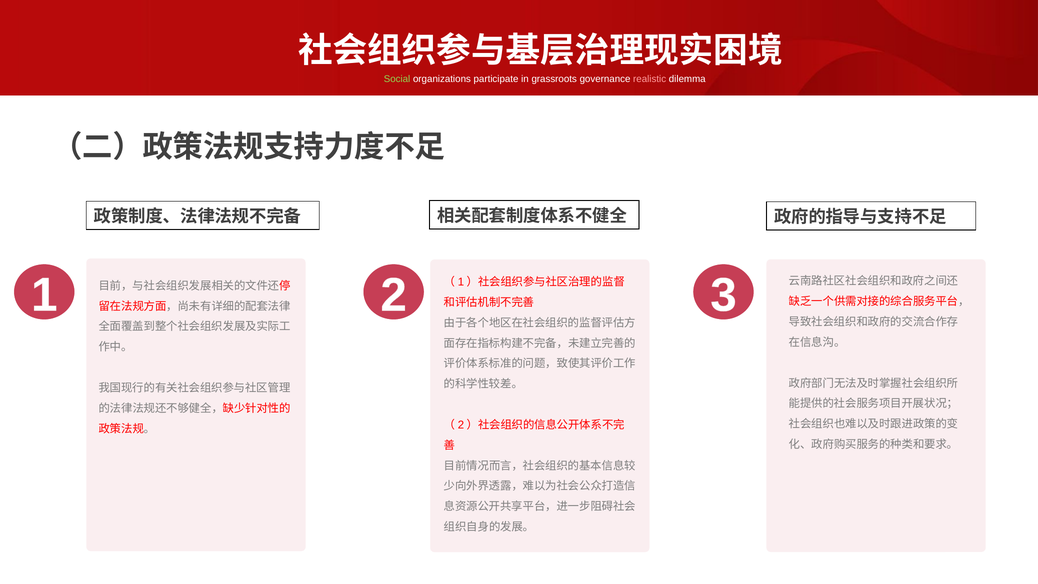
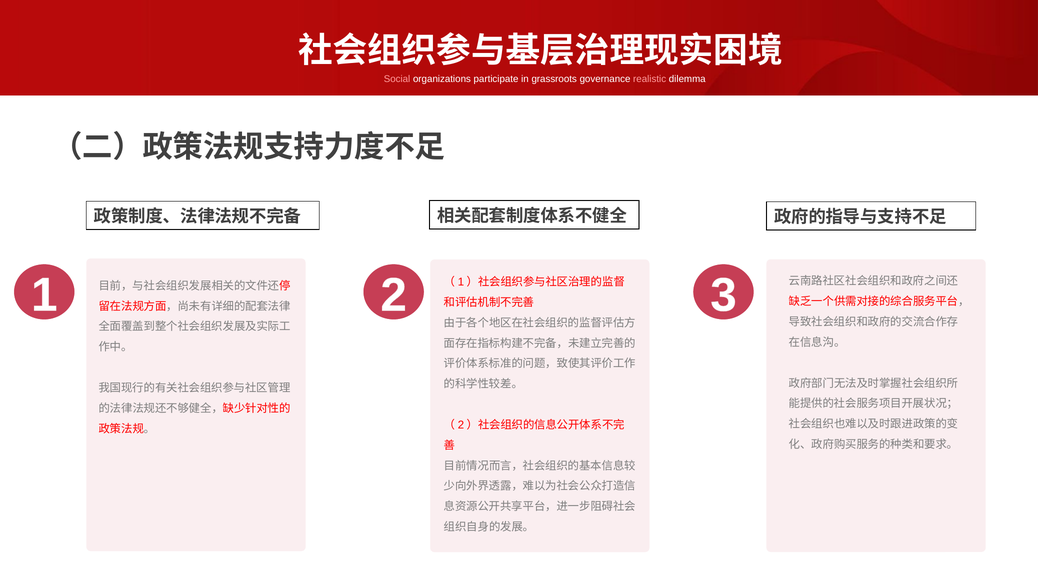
Social colour: light green -> pink (397, 79)
